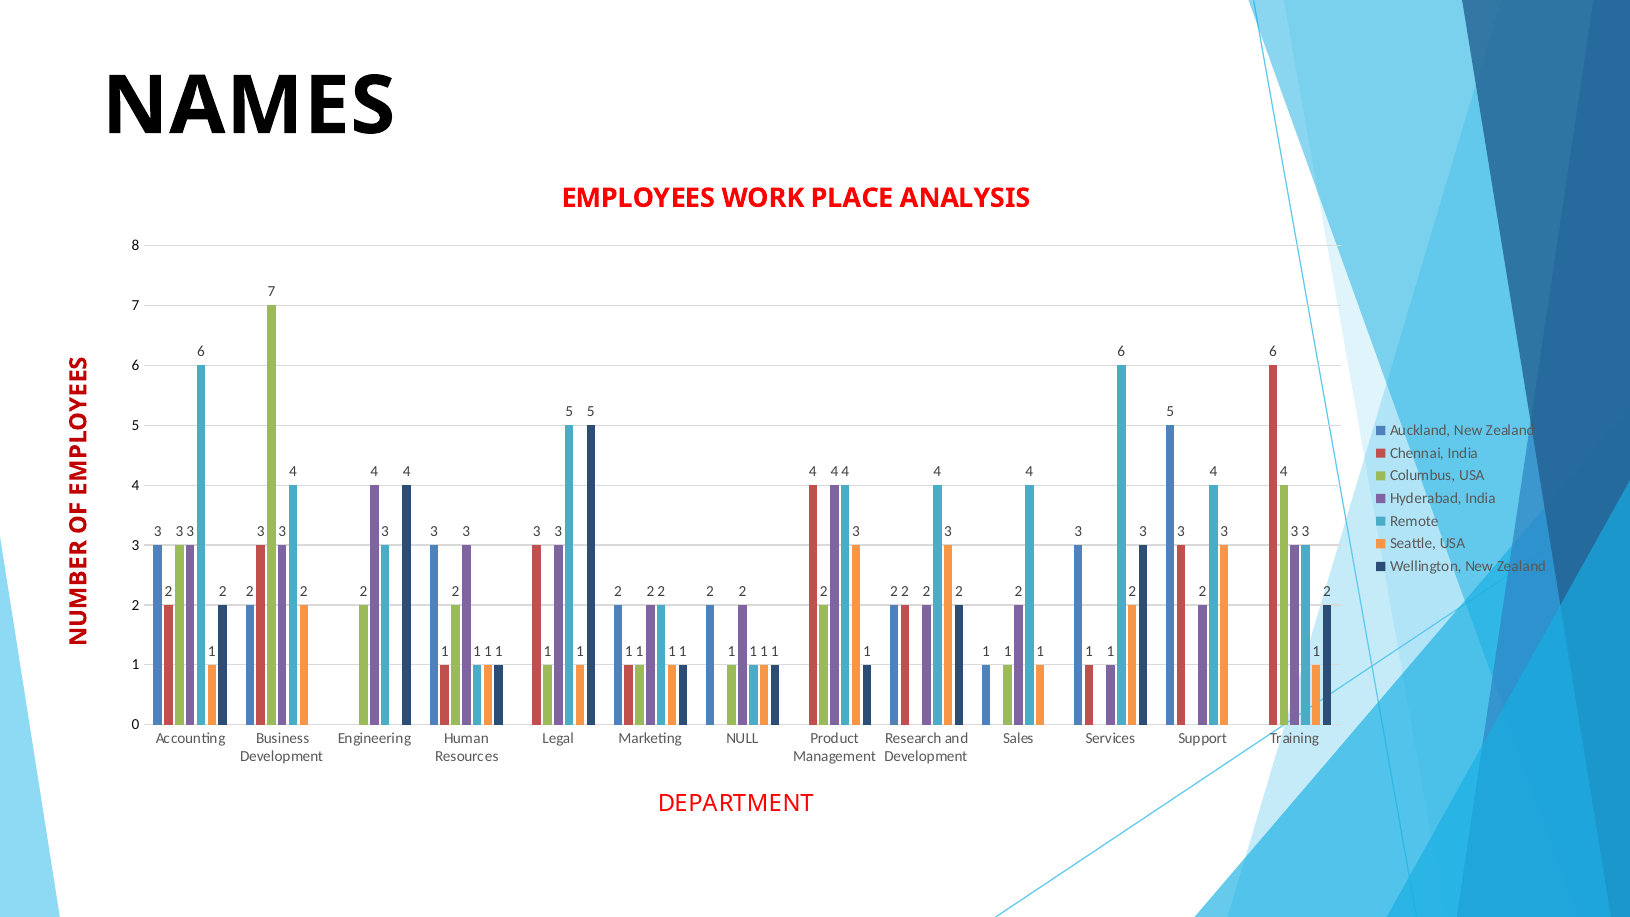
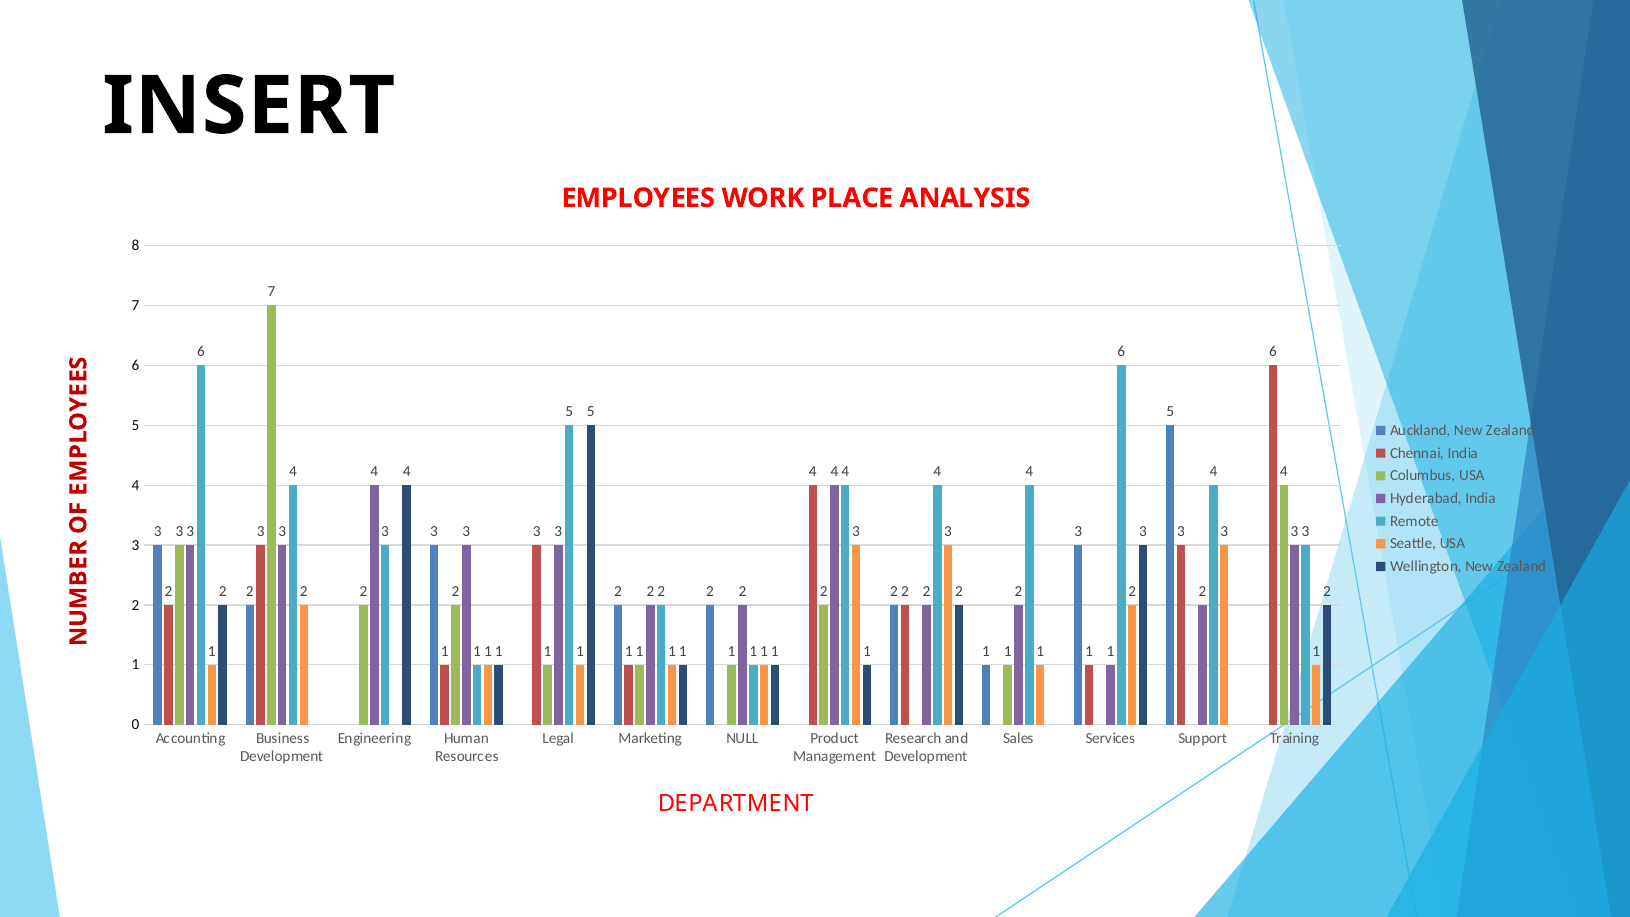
NAMES: NAMES -> INSERT (249, 106)
